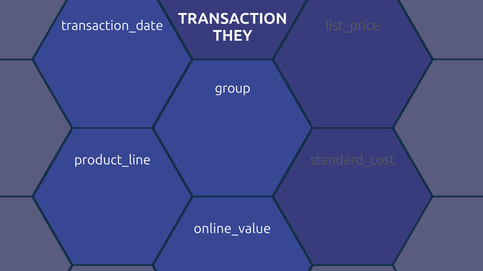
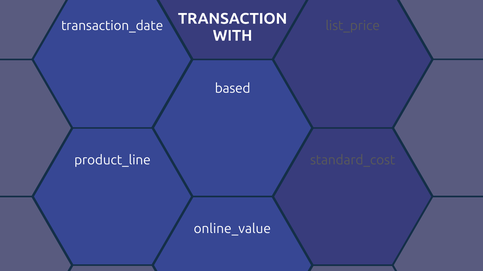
THEY: THEY -> WITH (233, 36)
group: group -> based (233, 88)
